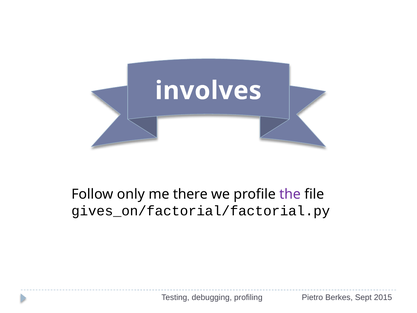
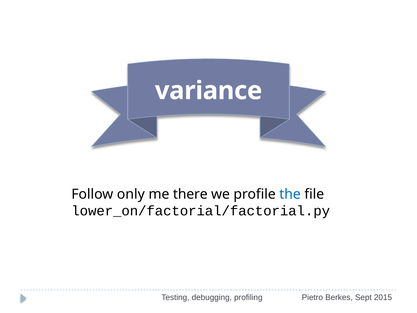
involves: involves -> variance (209, 91)
the colour: purple -> blue (290, 194)
gives_on/factorial/factorial.py: gives_on/factorial/factorial.py -> lower_on/factorial/factorial.py (201, 211)
